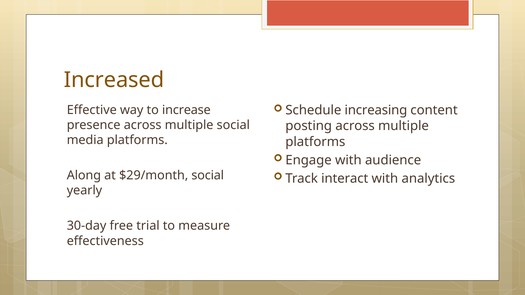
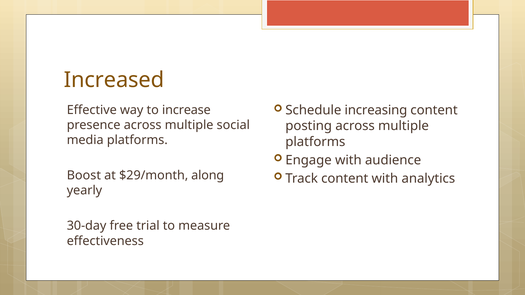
Along: Along -> Boost (84, 176)
$29/month social: social -> along (208, 176)
Track interact: interact -> content (345, 179)
